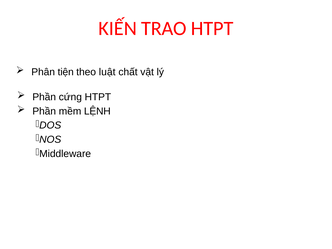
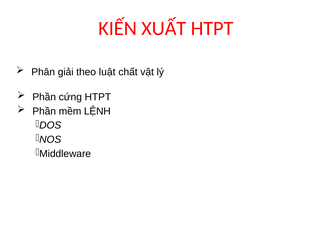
TRAO: TRAO -> XUẤT (164, 29)
tiện: tiện -> giải (66, 72)
